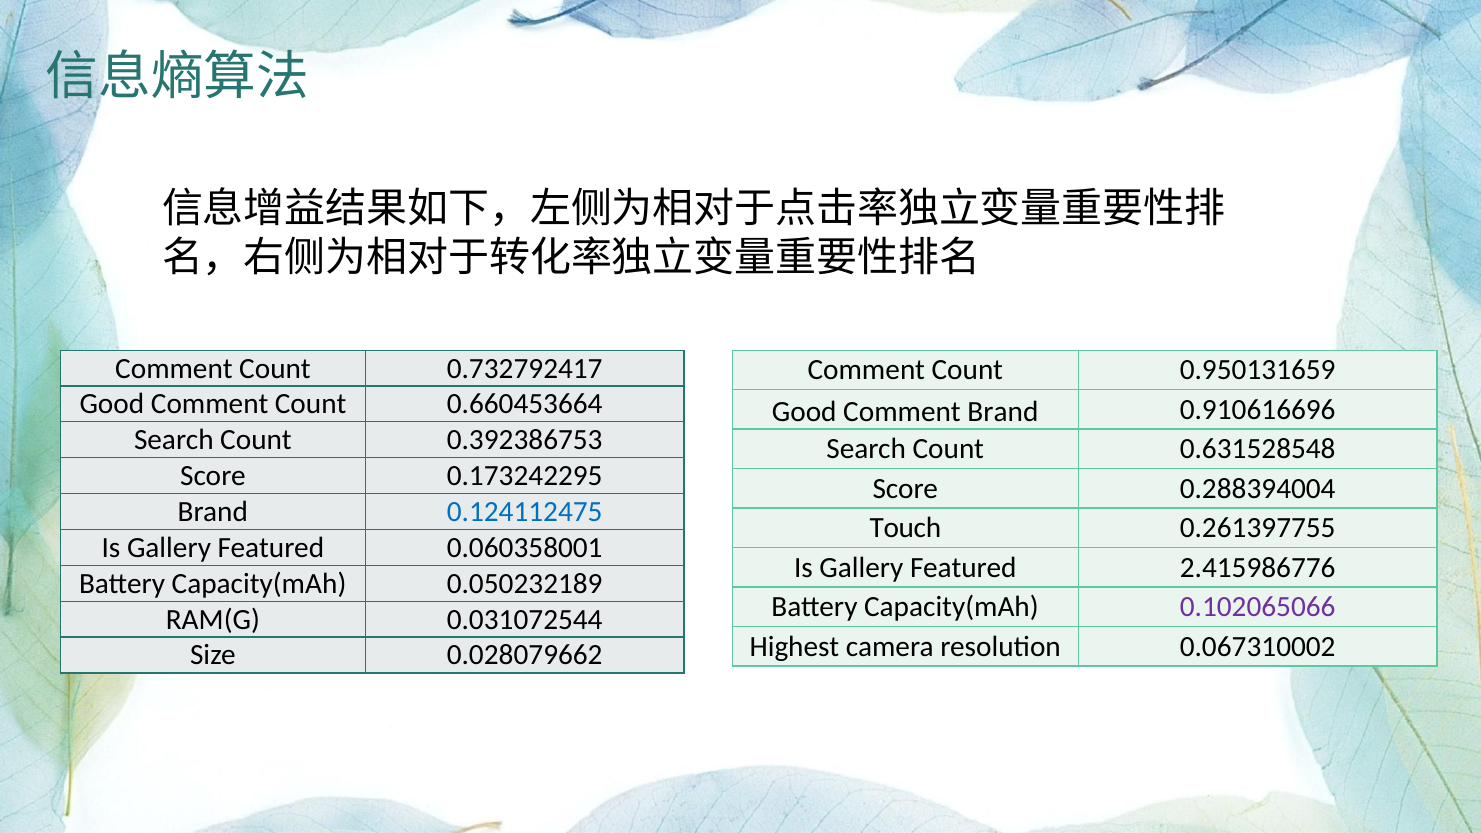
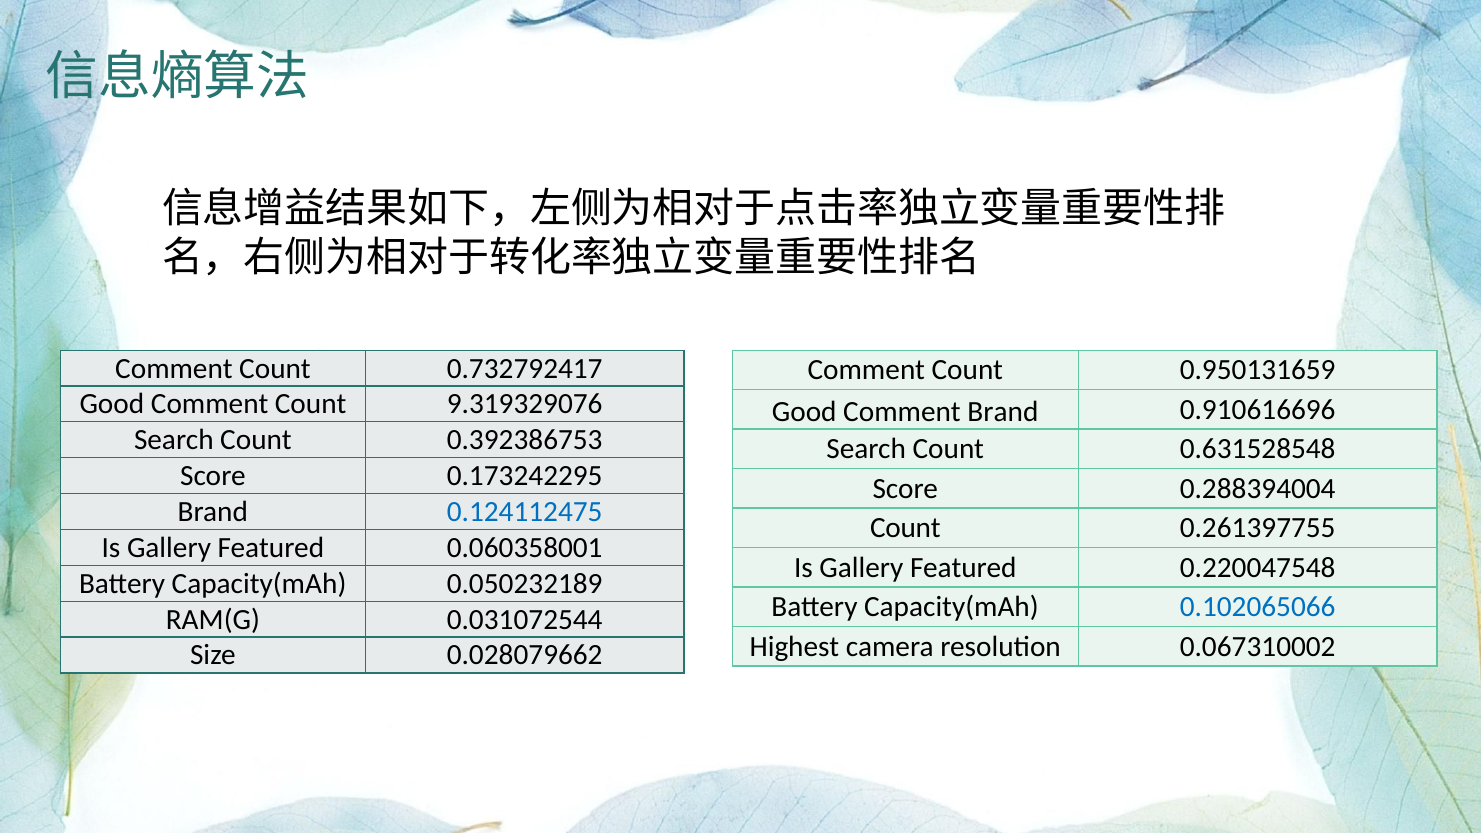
0.660453664: 0.660453664 -> 9.319329076 (525, 404)
Touch: Touch -> Count (905, 528)
2.415986776: 2.415986776 -> 0.220047548 (1258, 568)
0.102065066 colour: purple -> blue (1258, 607)
